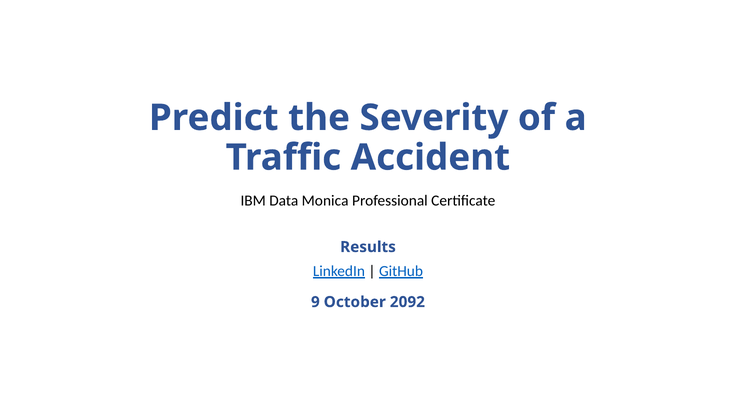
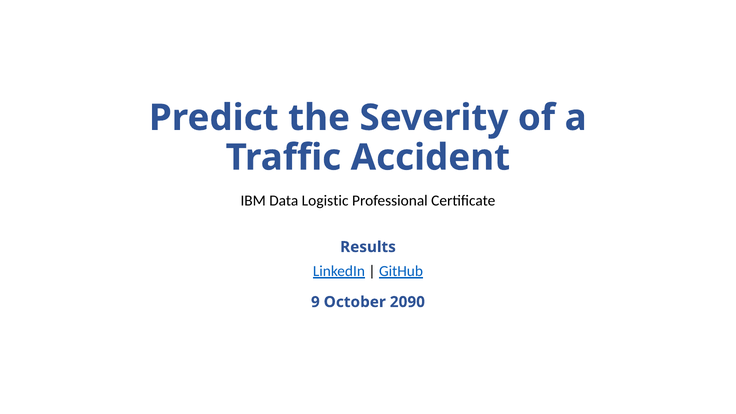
Monica: Monica -> Logistic (325, 201)
2092: 2092 -> 2090 (407, 302)
